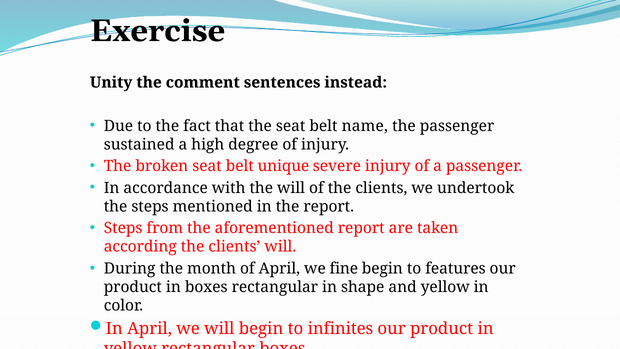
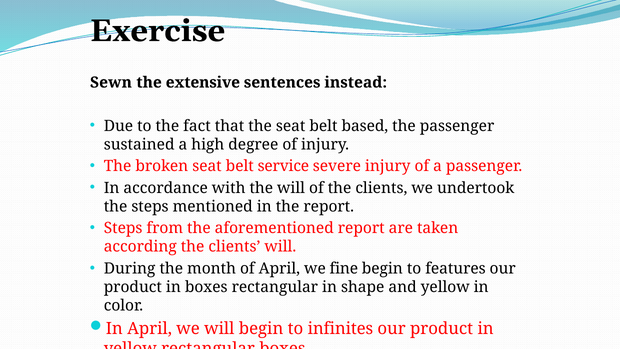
Unity: Unity -> Sewn (111, 82)
comment: comment -> extensive (203, 82)
name: name -> based (365, 126)
unique: unique -> service (283, 166)
